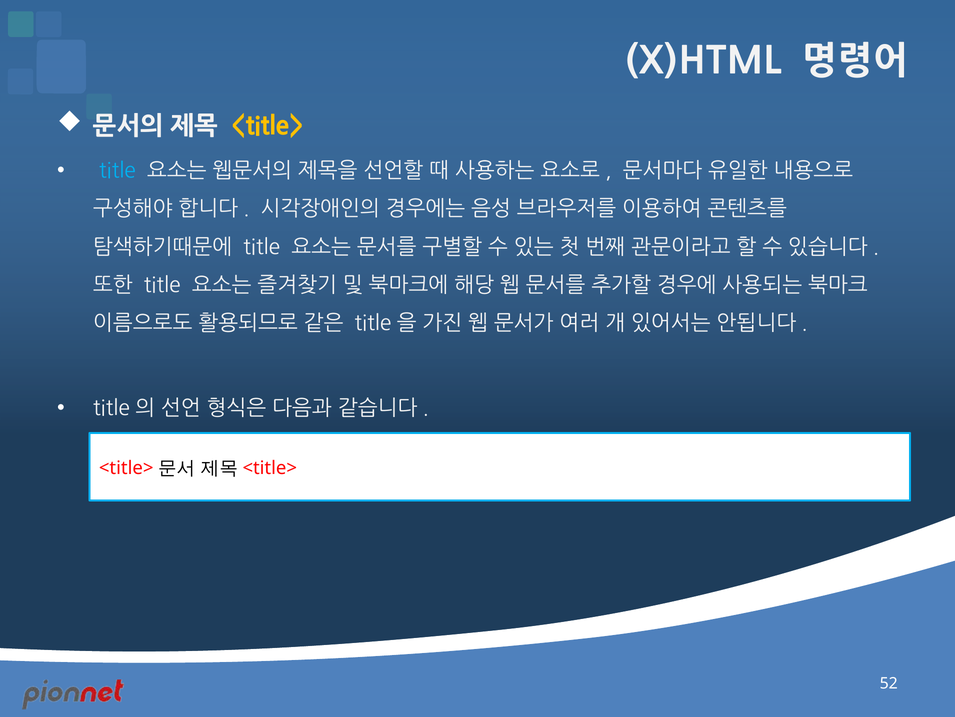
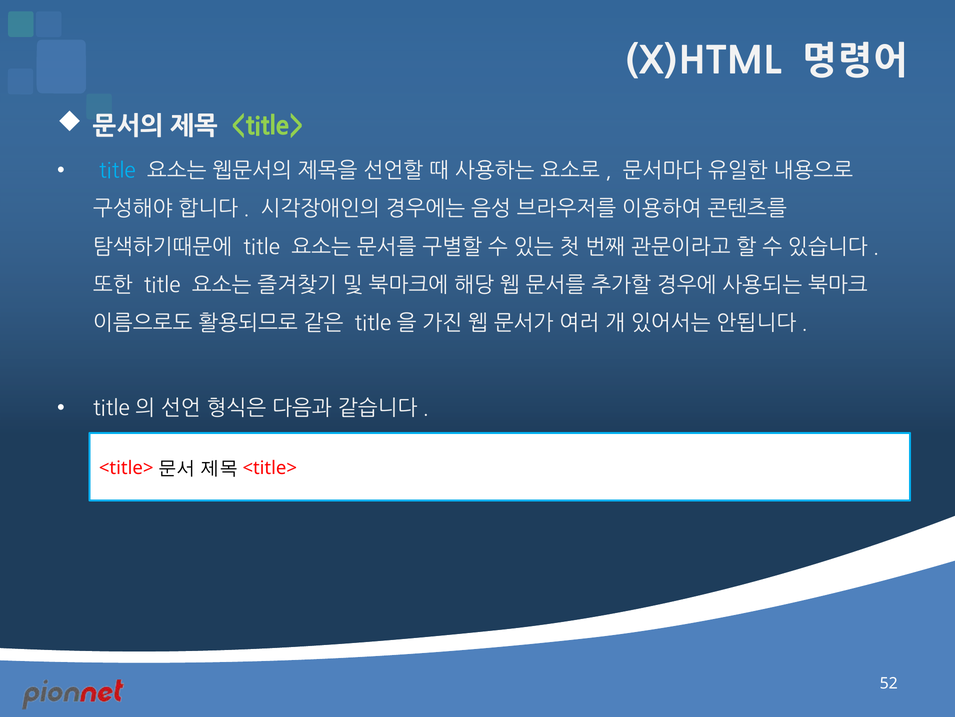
<title> colour: yellow -> light green (268, 126)
